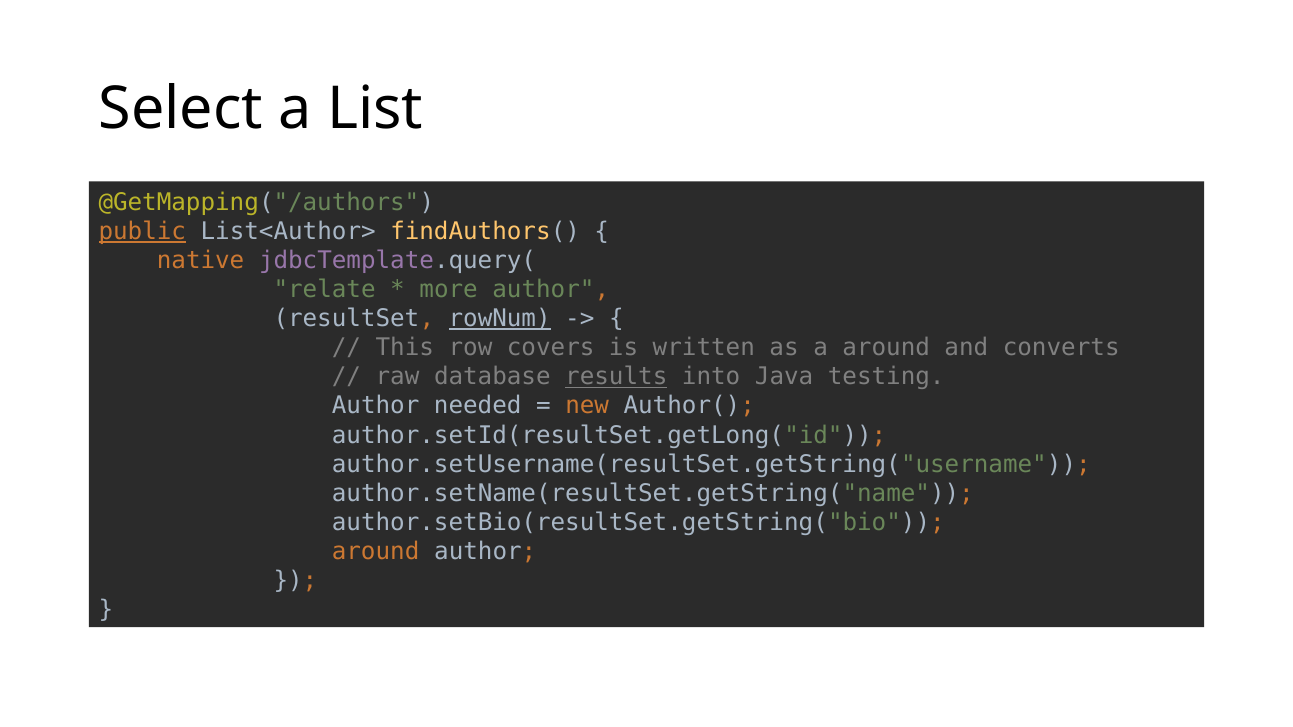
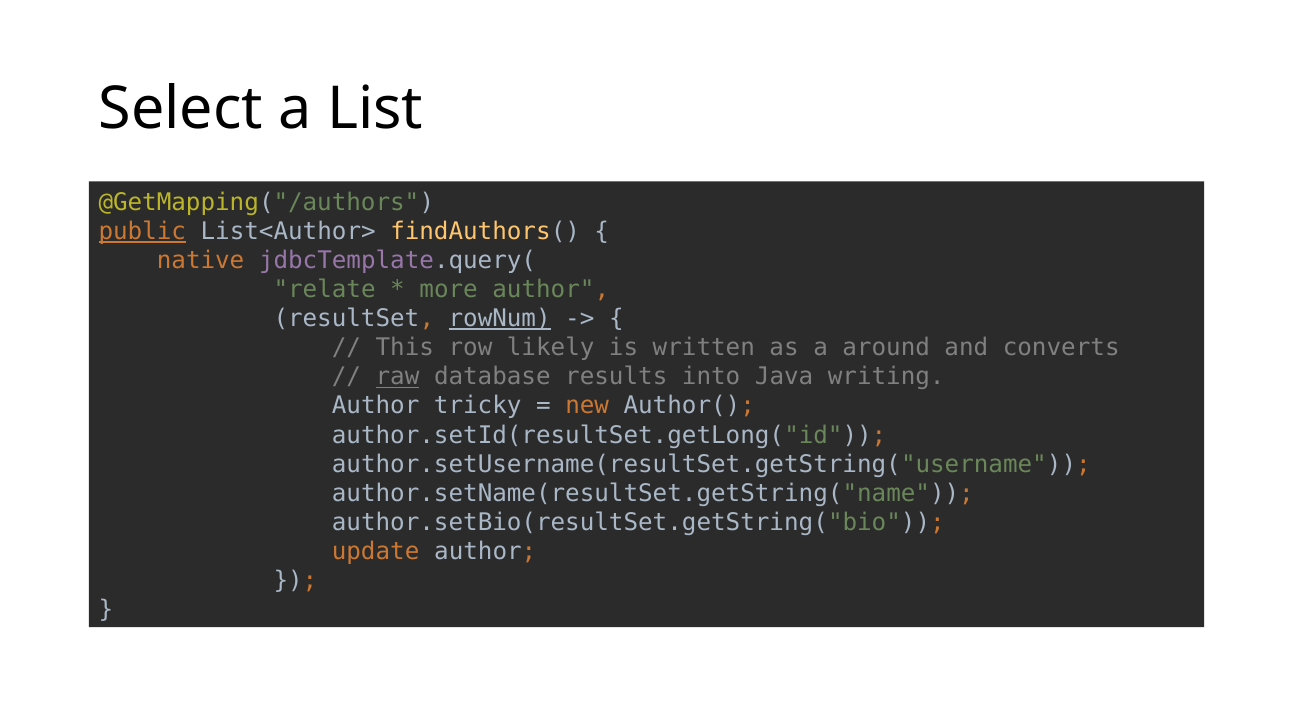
covers: covers -> likely (551, 348)
raw underline: none -> present (397, 377)
results underline: present -> none (616, 377)
testing: testing -> writing (886, 377)
needed: needed -> tricky (478, 406)
around: around -> update (376, 552)
